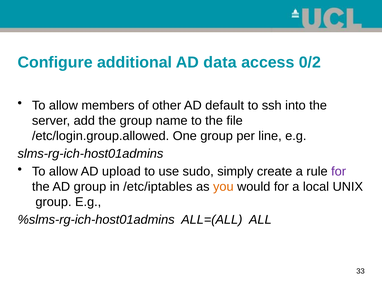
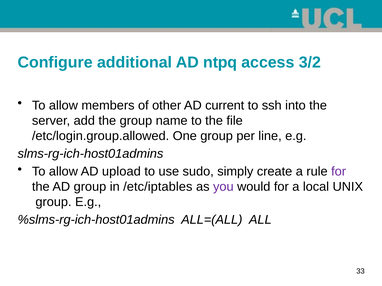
data: data -> ntpq (220, 63)
0/2: 0/2 -> 3/2 (310, 63)
default: default -> current (225, 106)
you colour: orange -> purple (223, 187)
